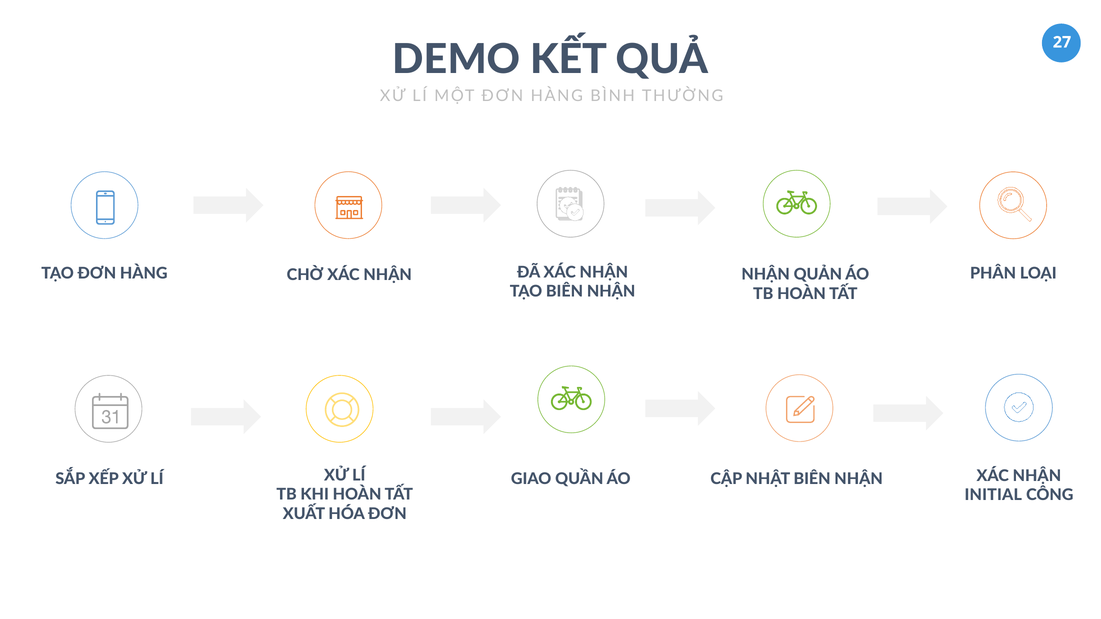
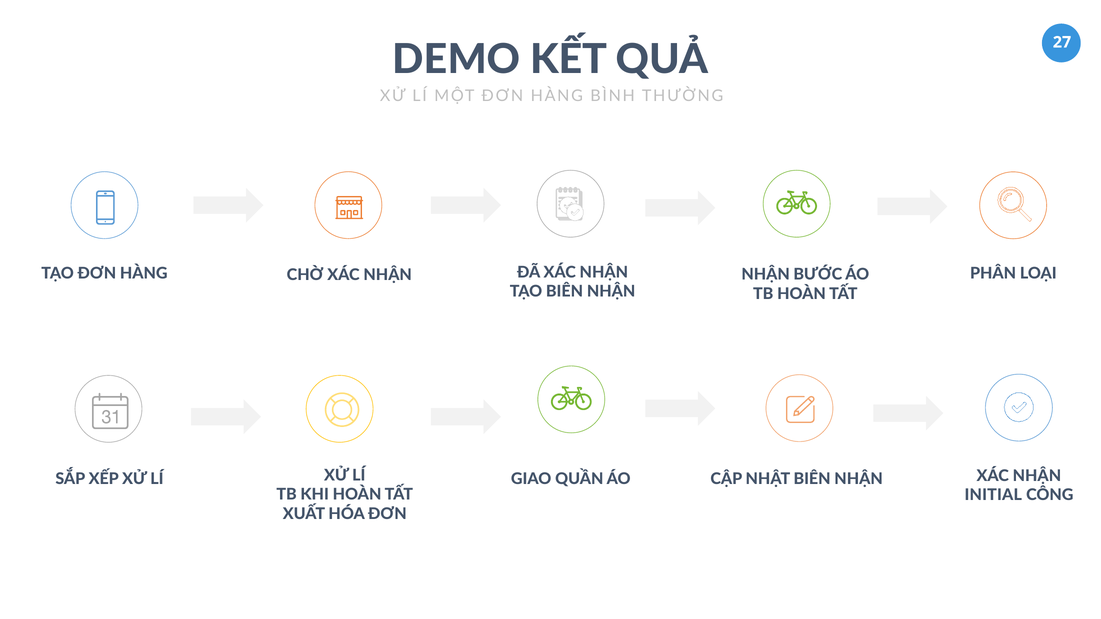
QUẢN: QUẢN -> BƯỚC (818, 275)
